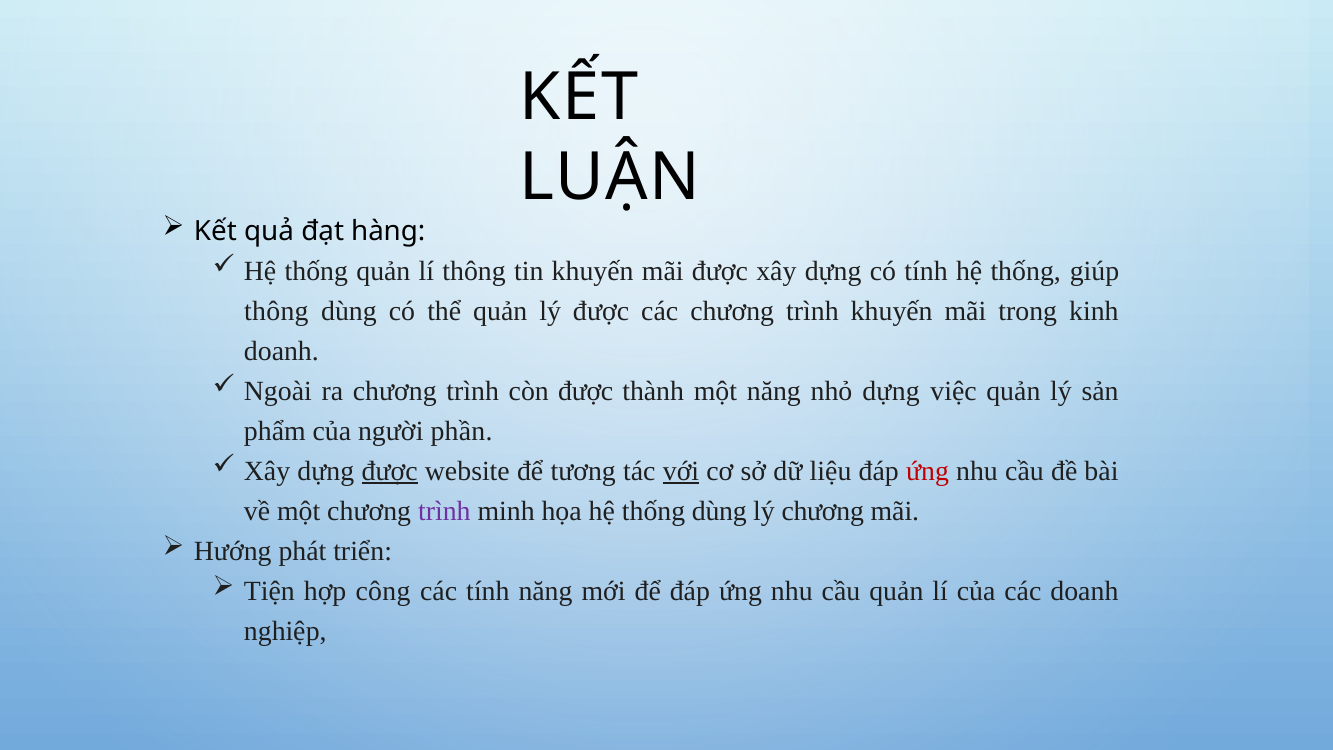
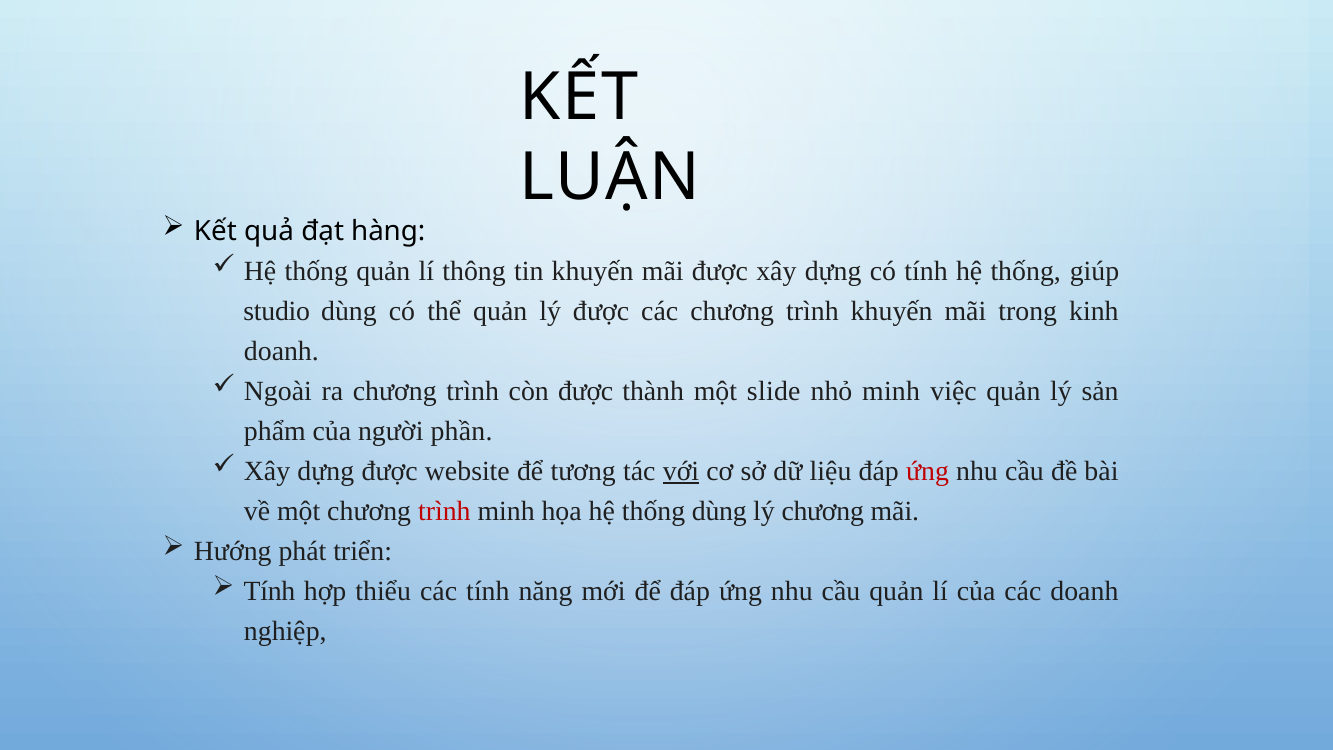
thông: thông -> studio (277, 311)
một năng: năng -> slide (774, 391)
nhỏ dựng: dựng -> minh (891, 391)
được underline: present -> none (390, 471)
trình colour: purple -> red (444, 511)
Tiện: Tiện -> Tính (270, 591)
công: công -> thiểu (383, 591)
